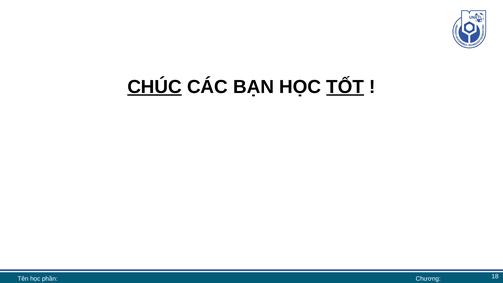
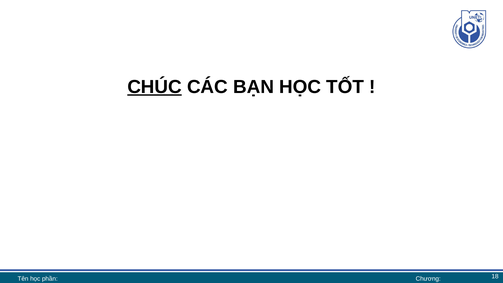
TỐT underline: present -> none (345, 87)
